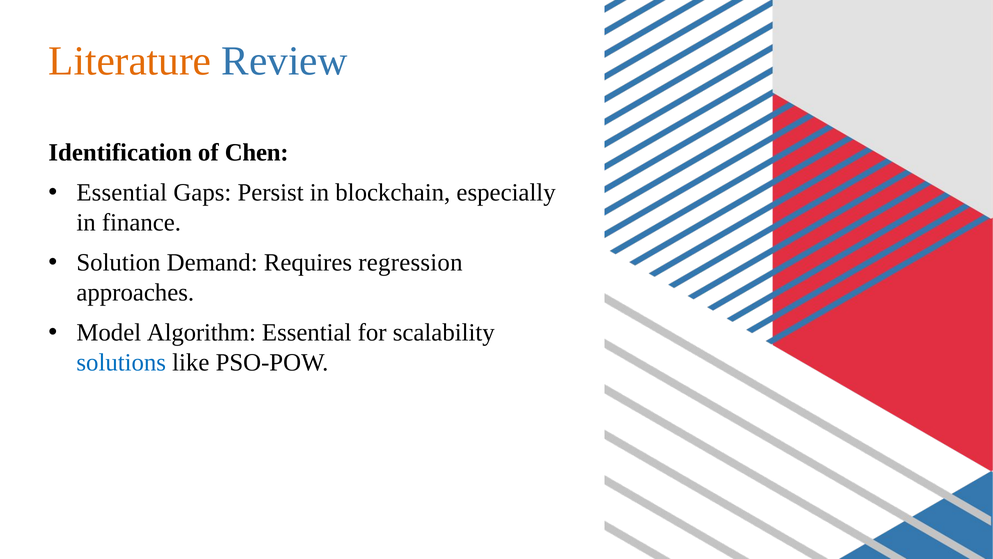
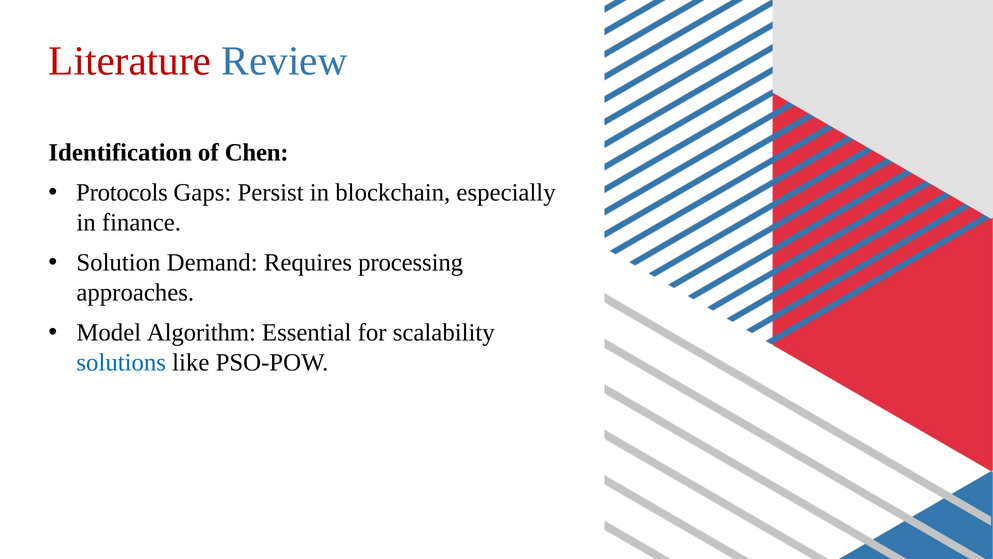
Literature colour: orange -> red (130, 61)
Essential: Essential -> Protocols (122, 193)
regression: regression -> processing (411, 263)
